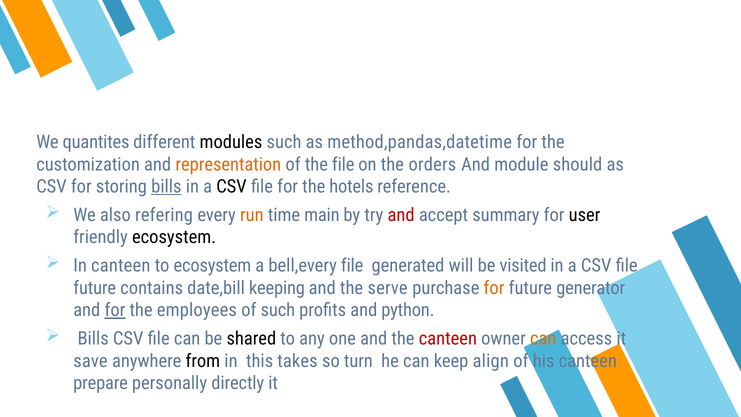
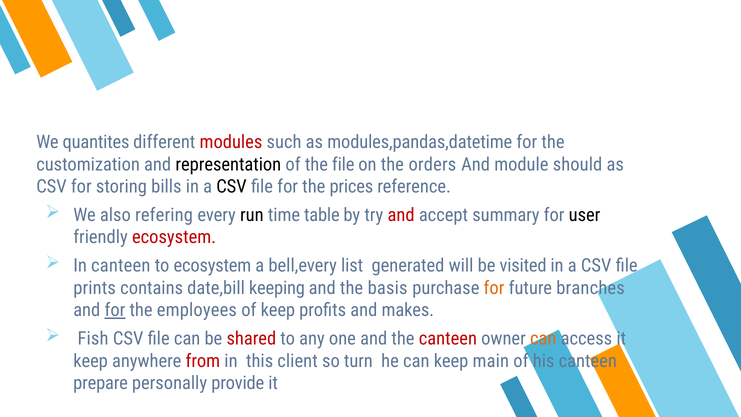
modules colour: black -> red (231, 142)
method,pandas,datetime: method,pandas,datetime -> modules,pandas,datetime (420, 142)
representation colour: orange -> black (228, 164)
bills underline: present -> none (166, 187)
hotels: hotels -> prices (351, 187)
run colour: orange -> black (252, 215)
main: main -> table (322, 215)
ecosystem colour: black -> red (174, 237)
bell,every file: file -> list (352, 266)
future: future -> prints (95, 288)
serve: serve -> basis (388, 288)
generator: generator -> branches (591, 288)
of such: such -> keep (278, 310)
python: python -> makes (408, 310)
Bills: Bills -> Fish (93, 339)
shared colour: black -> red (251, 339)
save: save -> keep (91, 361)
from colour: black -> red (203, 361)
takes: takes -> client (298, 361)
align: align -> main (491, 361)
directly: directly -> provide (238, 383)
